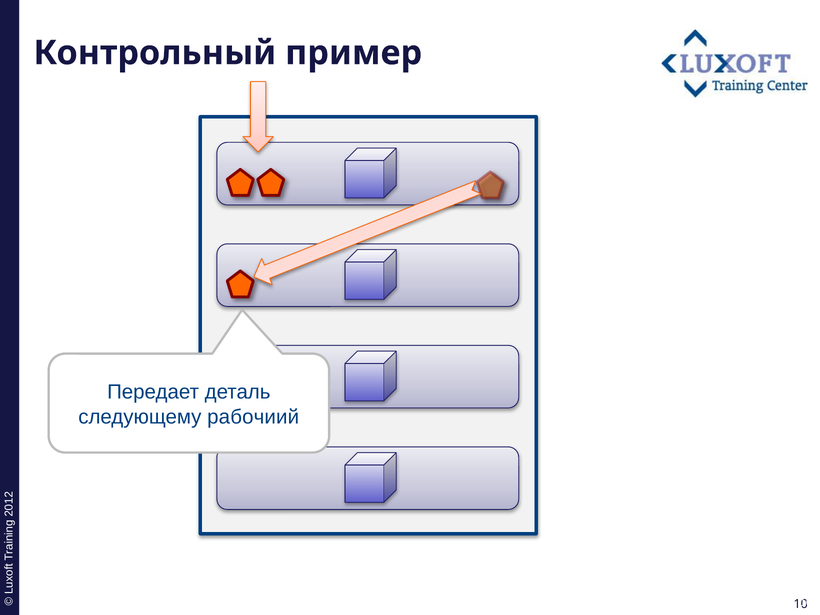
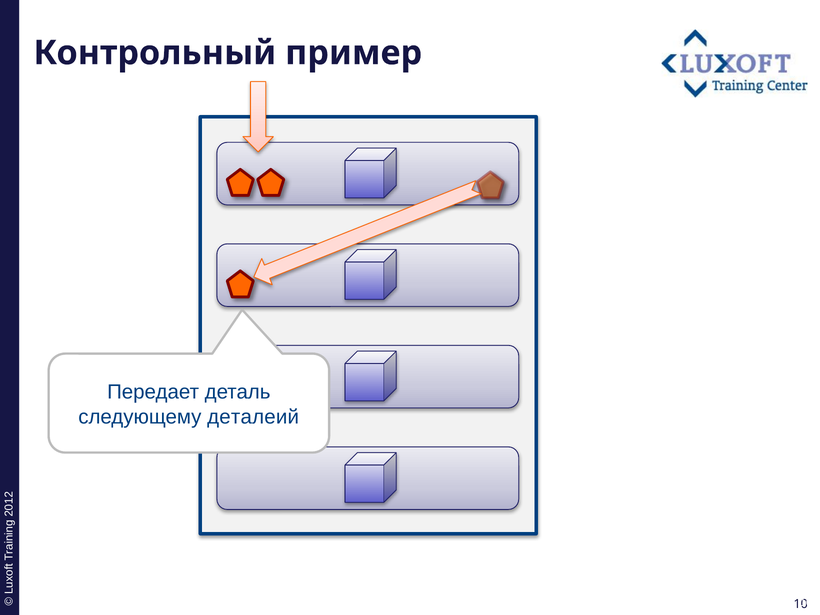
рабочиий: рабочиий -> деталеий (253, 417)
